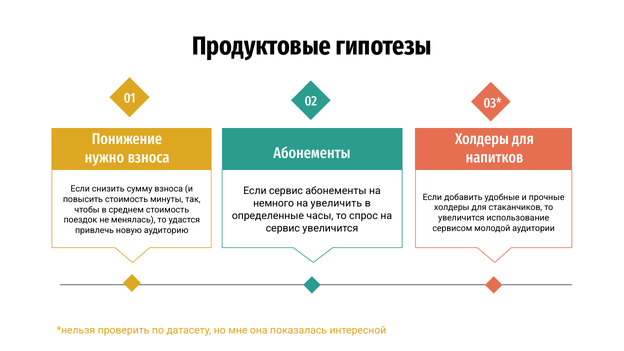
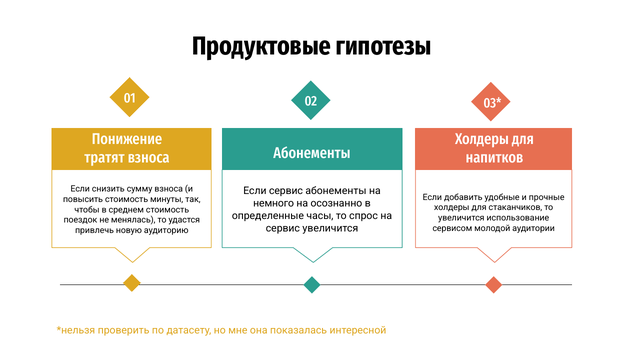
нужно: нужно -> тратят (105, 158)
увеличить: увеличить -> осознанно (336, 204)
